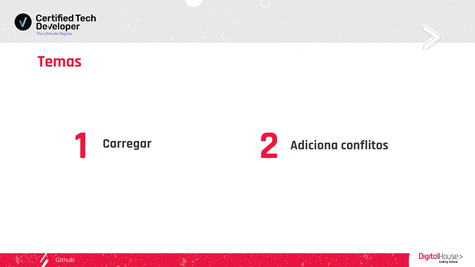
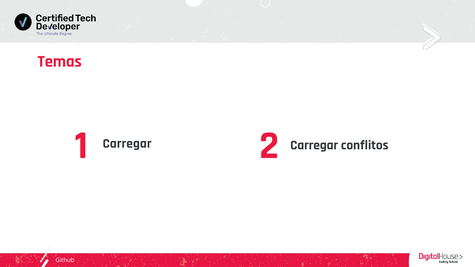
1 Adiciona: Adiciona -> Carregar (314, 145)
